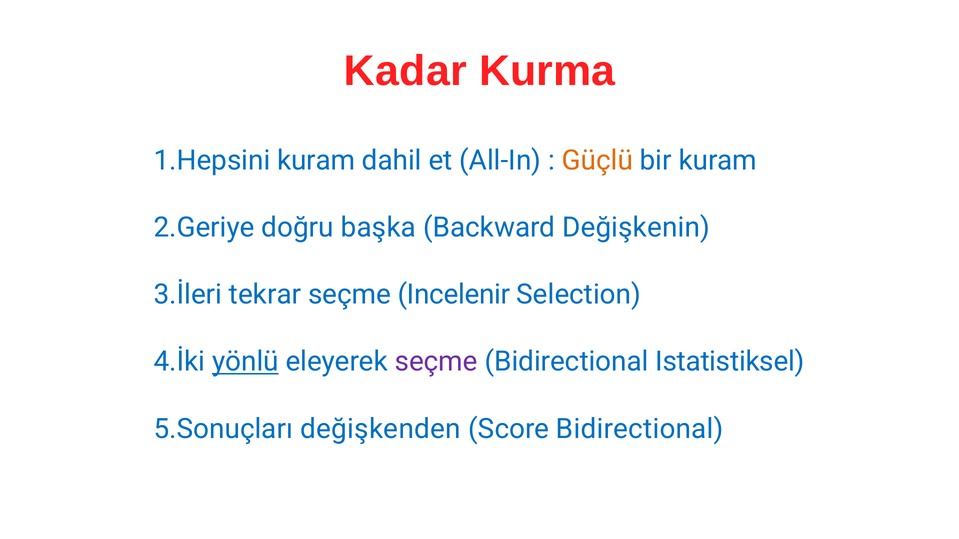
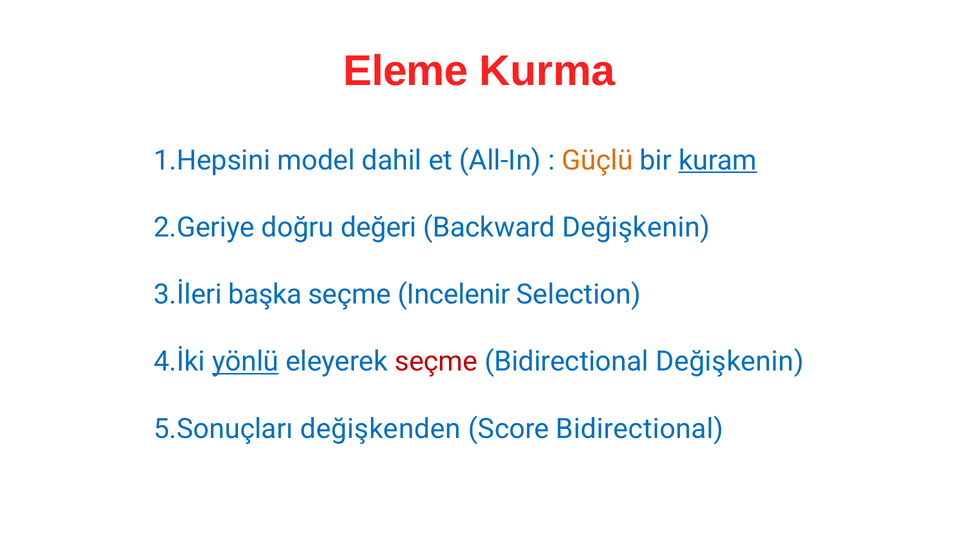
Kadar: Kadar -> Eleme (406, 71)
kuram: kuram -> model (316, 160)
kuram underline: none -> present (718, 160)
başka: başka -> değeri (379, 228)
tekrar: tekrar -> başka (265, 295)
seçme colour: purple -> red (436, 362)
Bidirectional Istatistiksel: Istatistiksel -> Değişkenin (730, 362)
